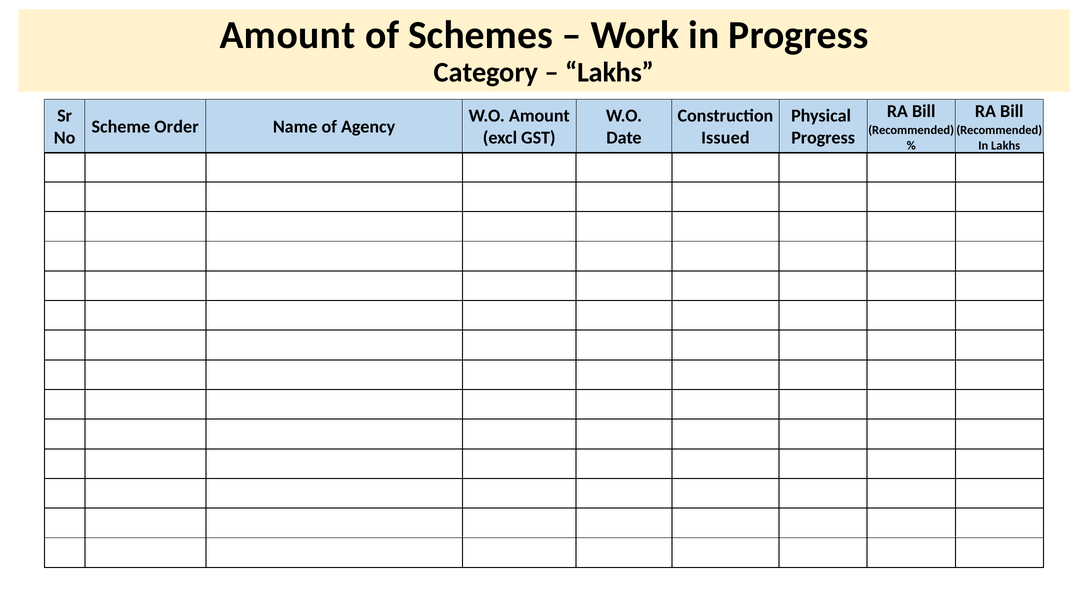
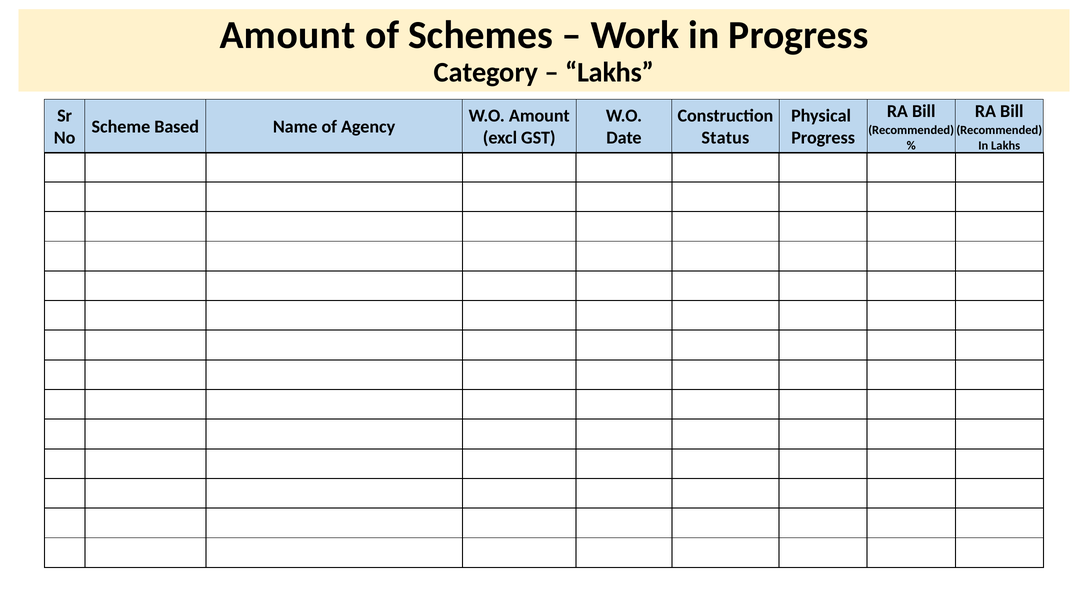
Order: Order -> Based (177, 127)
Issued: Issued -> Status (725, 138)
